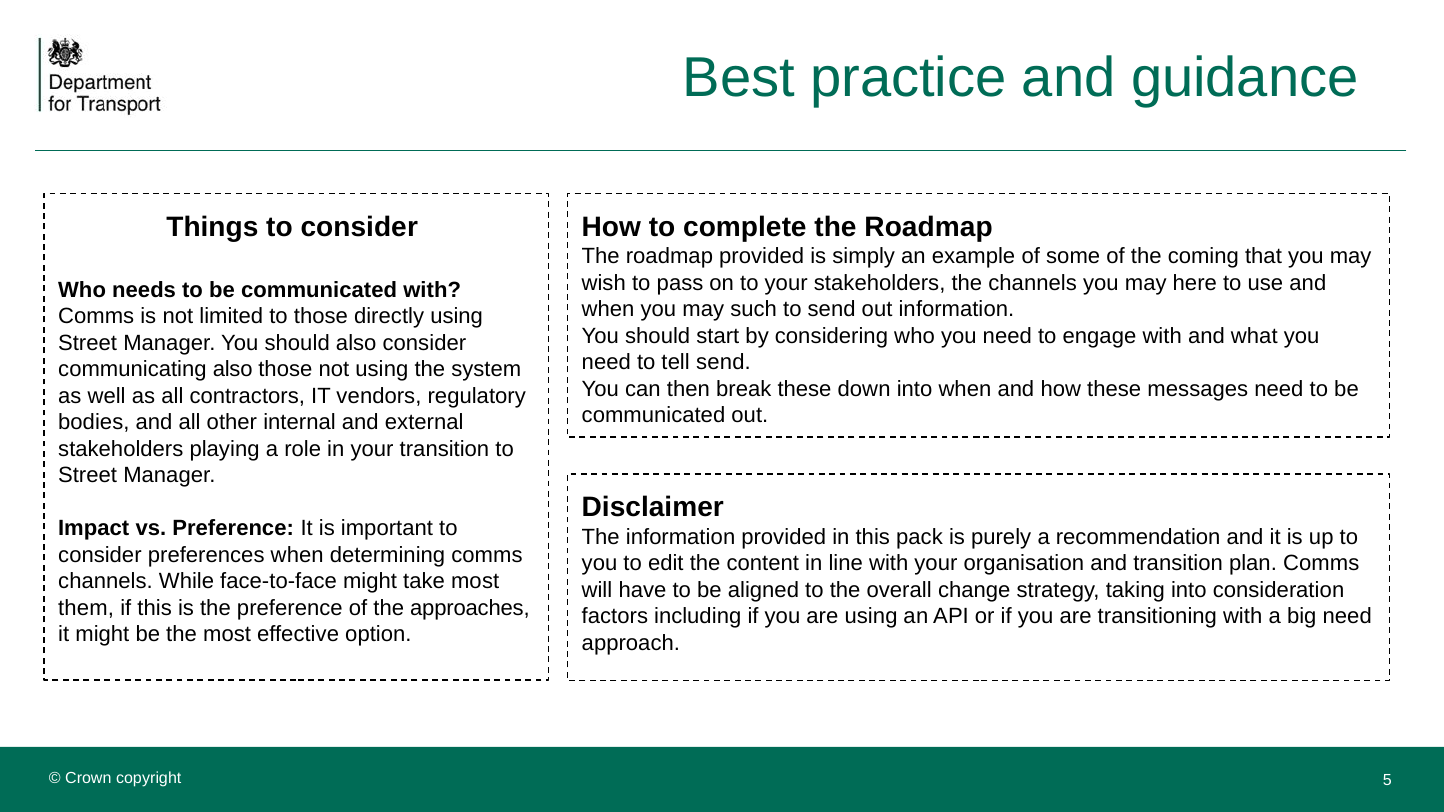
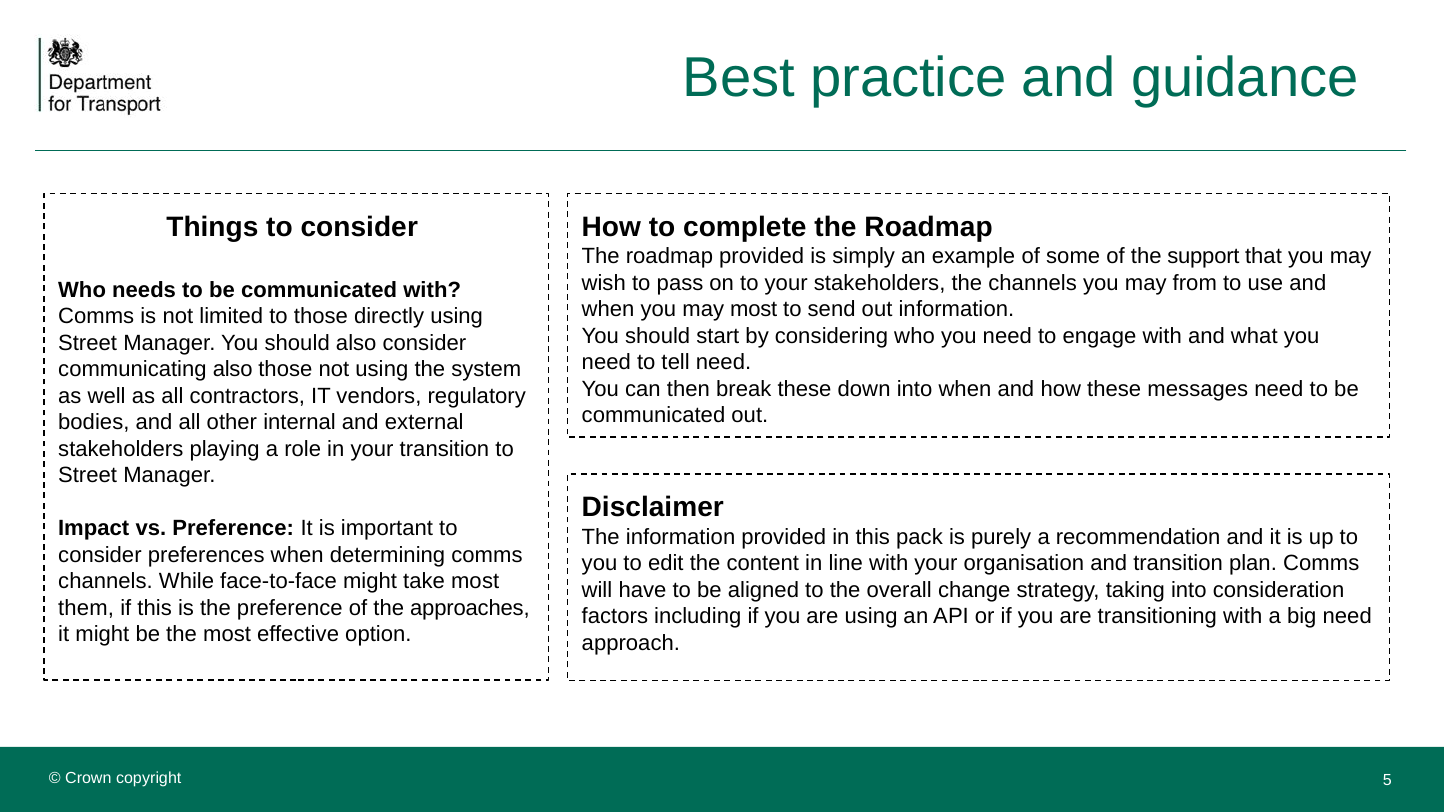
coming: coming -> support (1203, 257)
here: here -> from (1195, 283)
may such: such -> most (754, 310)
tell send: send -> need (724, 363)
